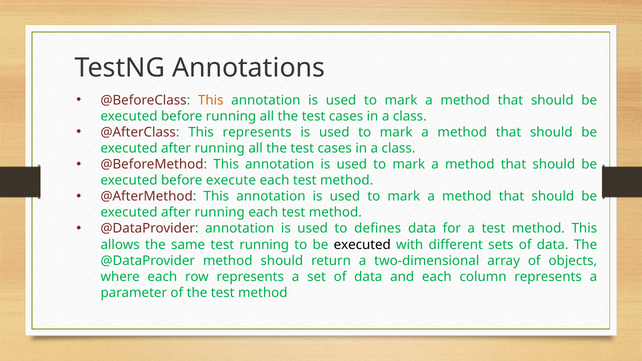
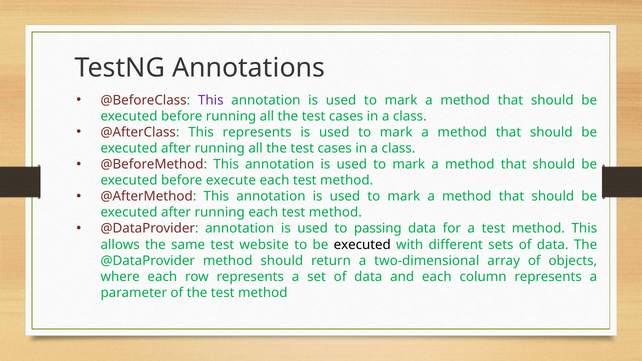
This colour: orange -> purple (211, 100)
defines: defines -> passing (378, 229)
test running: running -> website (264, 245)
